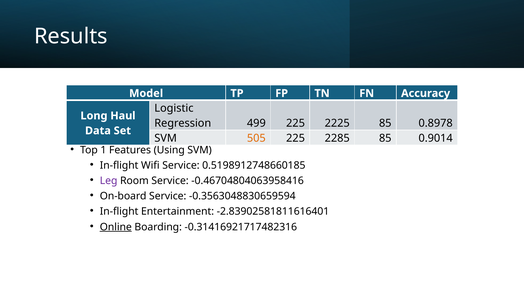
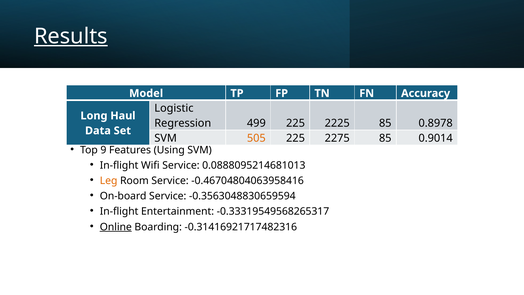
Results underline: none -> present (71, 36)
2285: 2285 -> 2275 (337, 138)
1: 1 -> 9 (103, 150)
0.5198912748660185: 0.5198912748660185 -> 0.0888095214681013 (254, 165)
Leg colour: purple -> orange (109, 181)
-2.83902581811616401: -2.83902581811616401 -> -0.33319549568265317 (273, 211)
